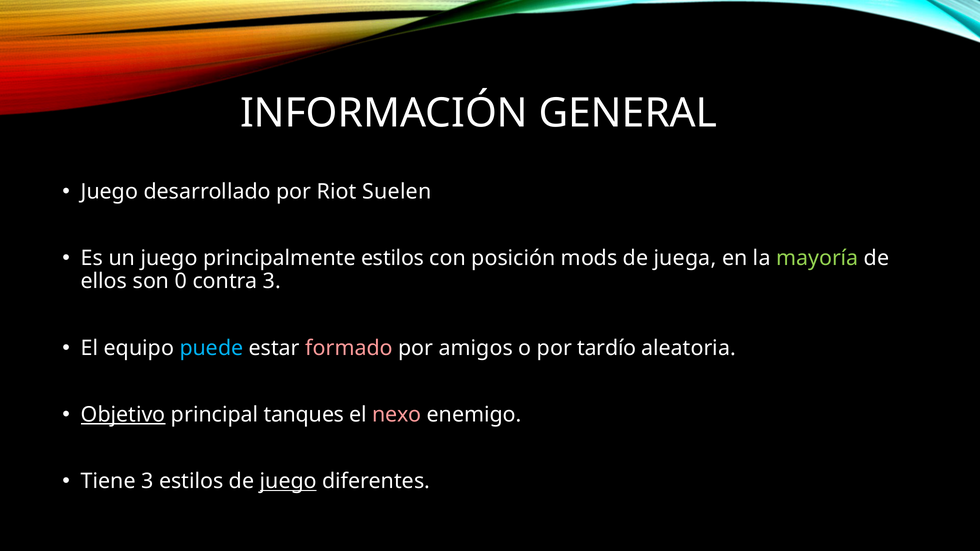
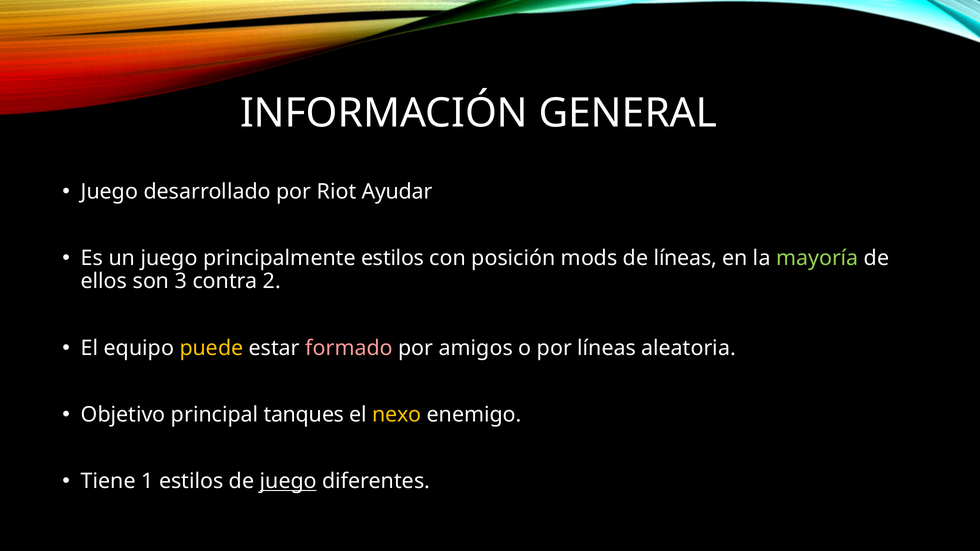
Suelen: Suelen -> Ayudar (397, 192)
de juega: juega -> líneas (685, 258)
0: 0 -> 3 (181, 281)
contra 3: 3 -> 2 (272, 281)
puede colour: light blue -> yellow (211, 348)
por tardío: tardío -> líneas (607, 348)
Objetivo underline: present -> none (123, 415)
nexo colour: pink -> yellow (397, 415)
Tiene 3: 3 -> 1 (147, 482)
